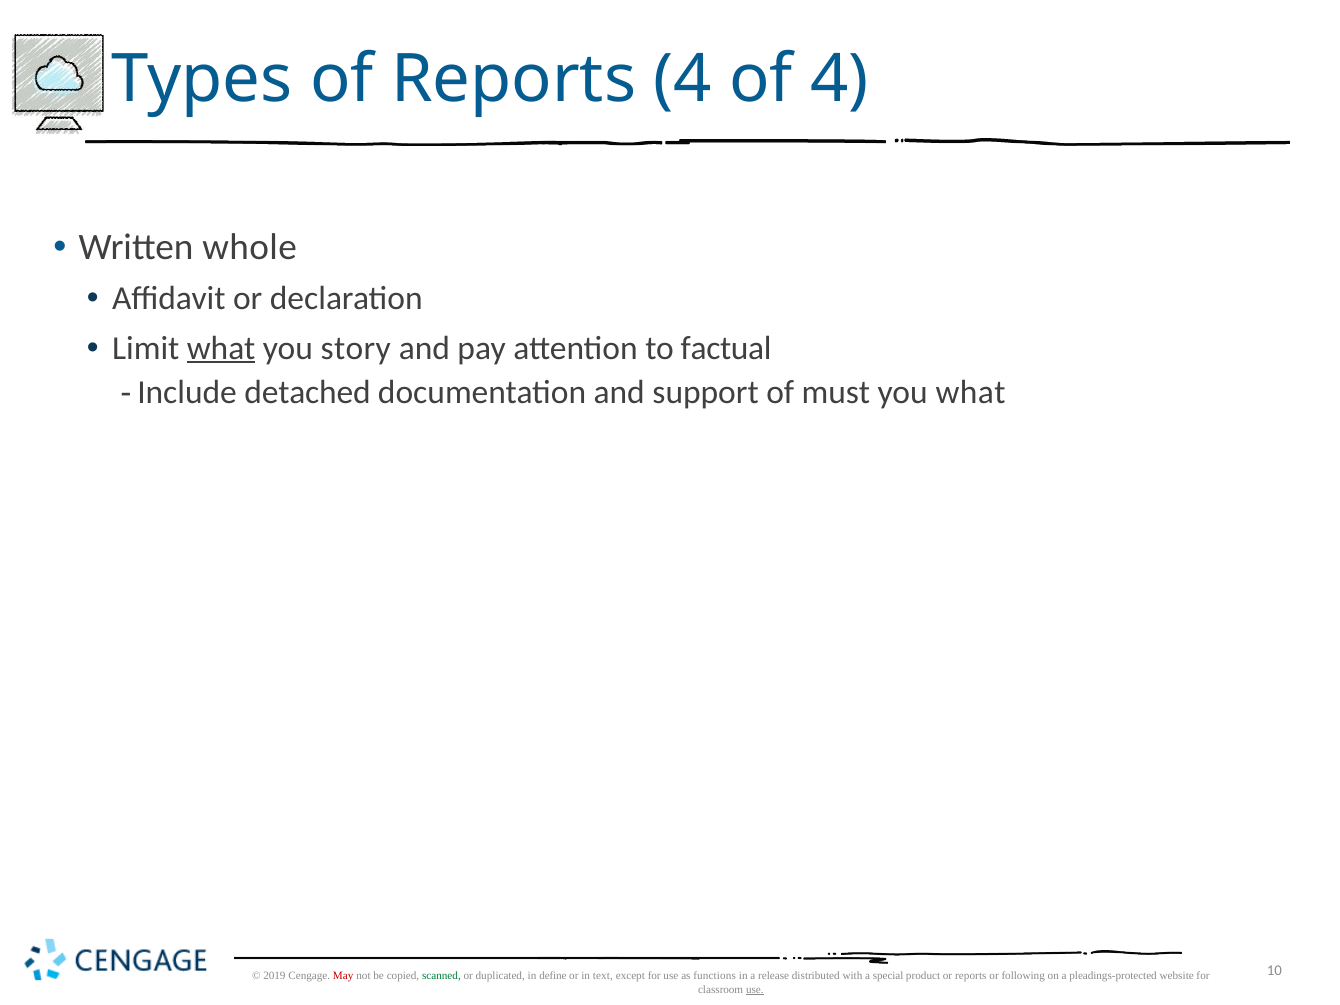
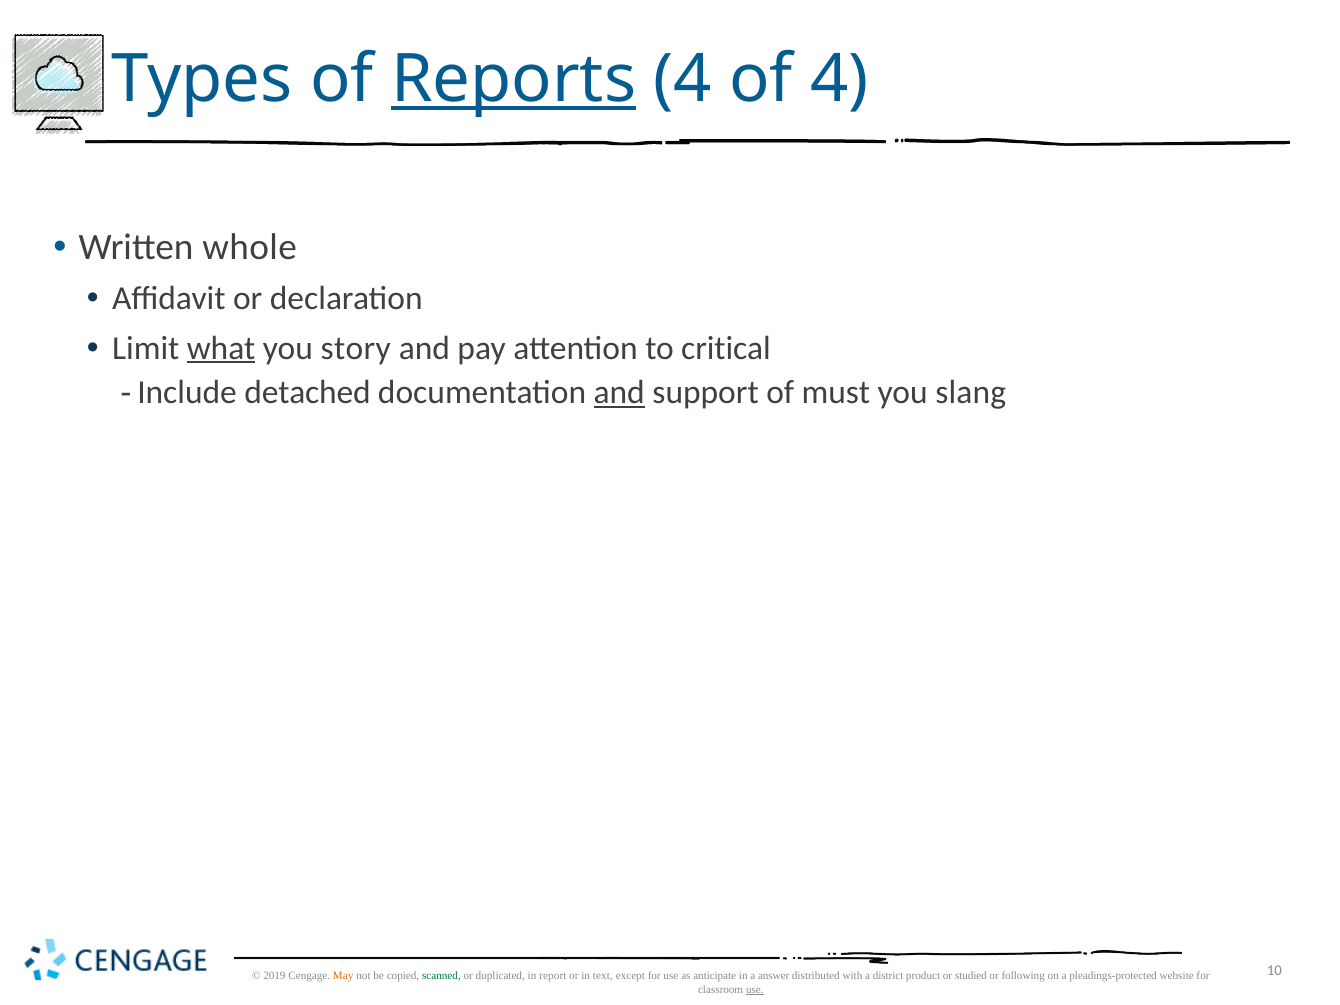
Reports underline: none -> present (514, 80)
factual: factual -> critical (726, 348)
and underline: none -> present (619, 393)
you what: what -> slang (971, 393)
May colour: red -> orange (343, 976)
define: define -> report (553, 976)
functions: functions -> anticipate (715, 976)
release: release -> answer (774, 976)
special: special -> district (888, 976)
or reports: reports -> studied (971, 976)
